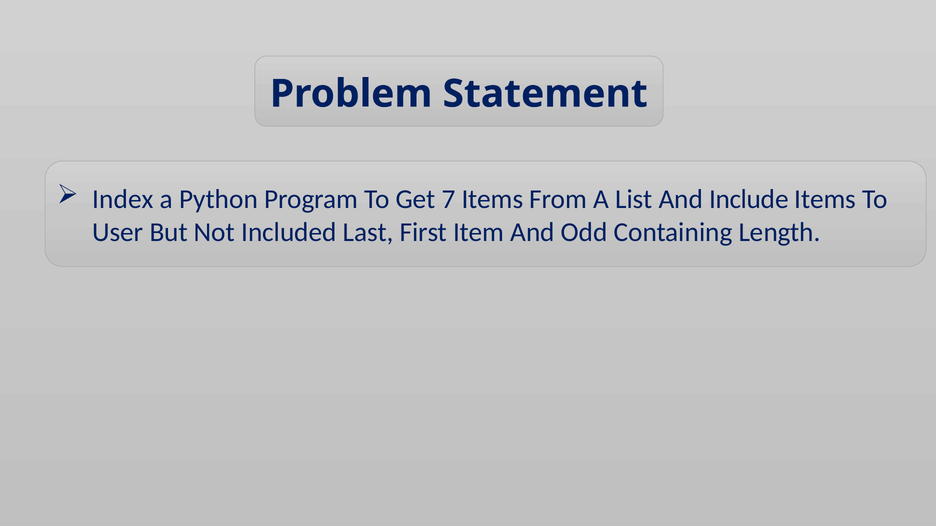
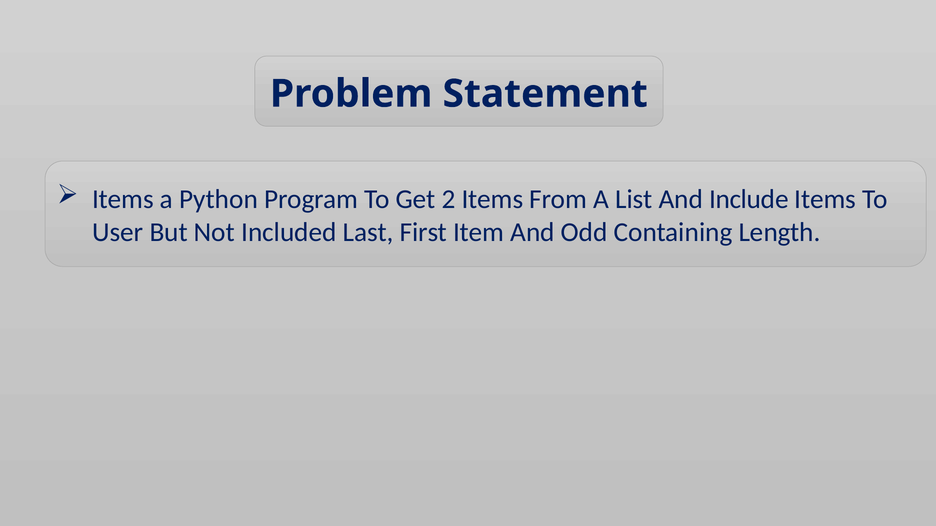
Index: Index -> Items (123, 199)
7: 7 -> 2 (449, 199)
